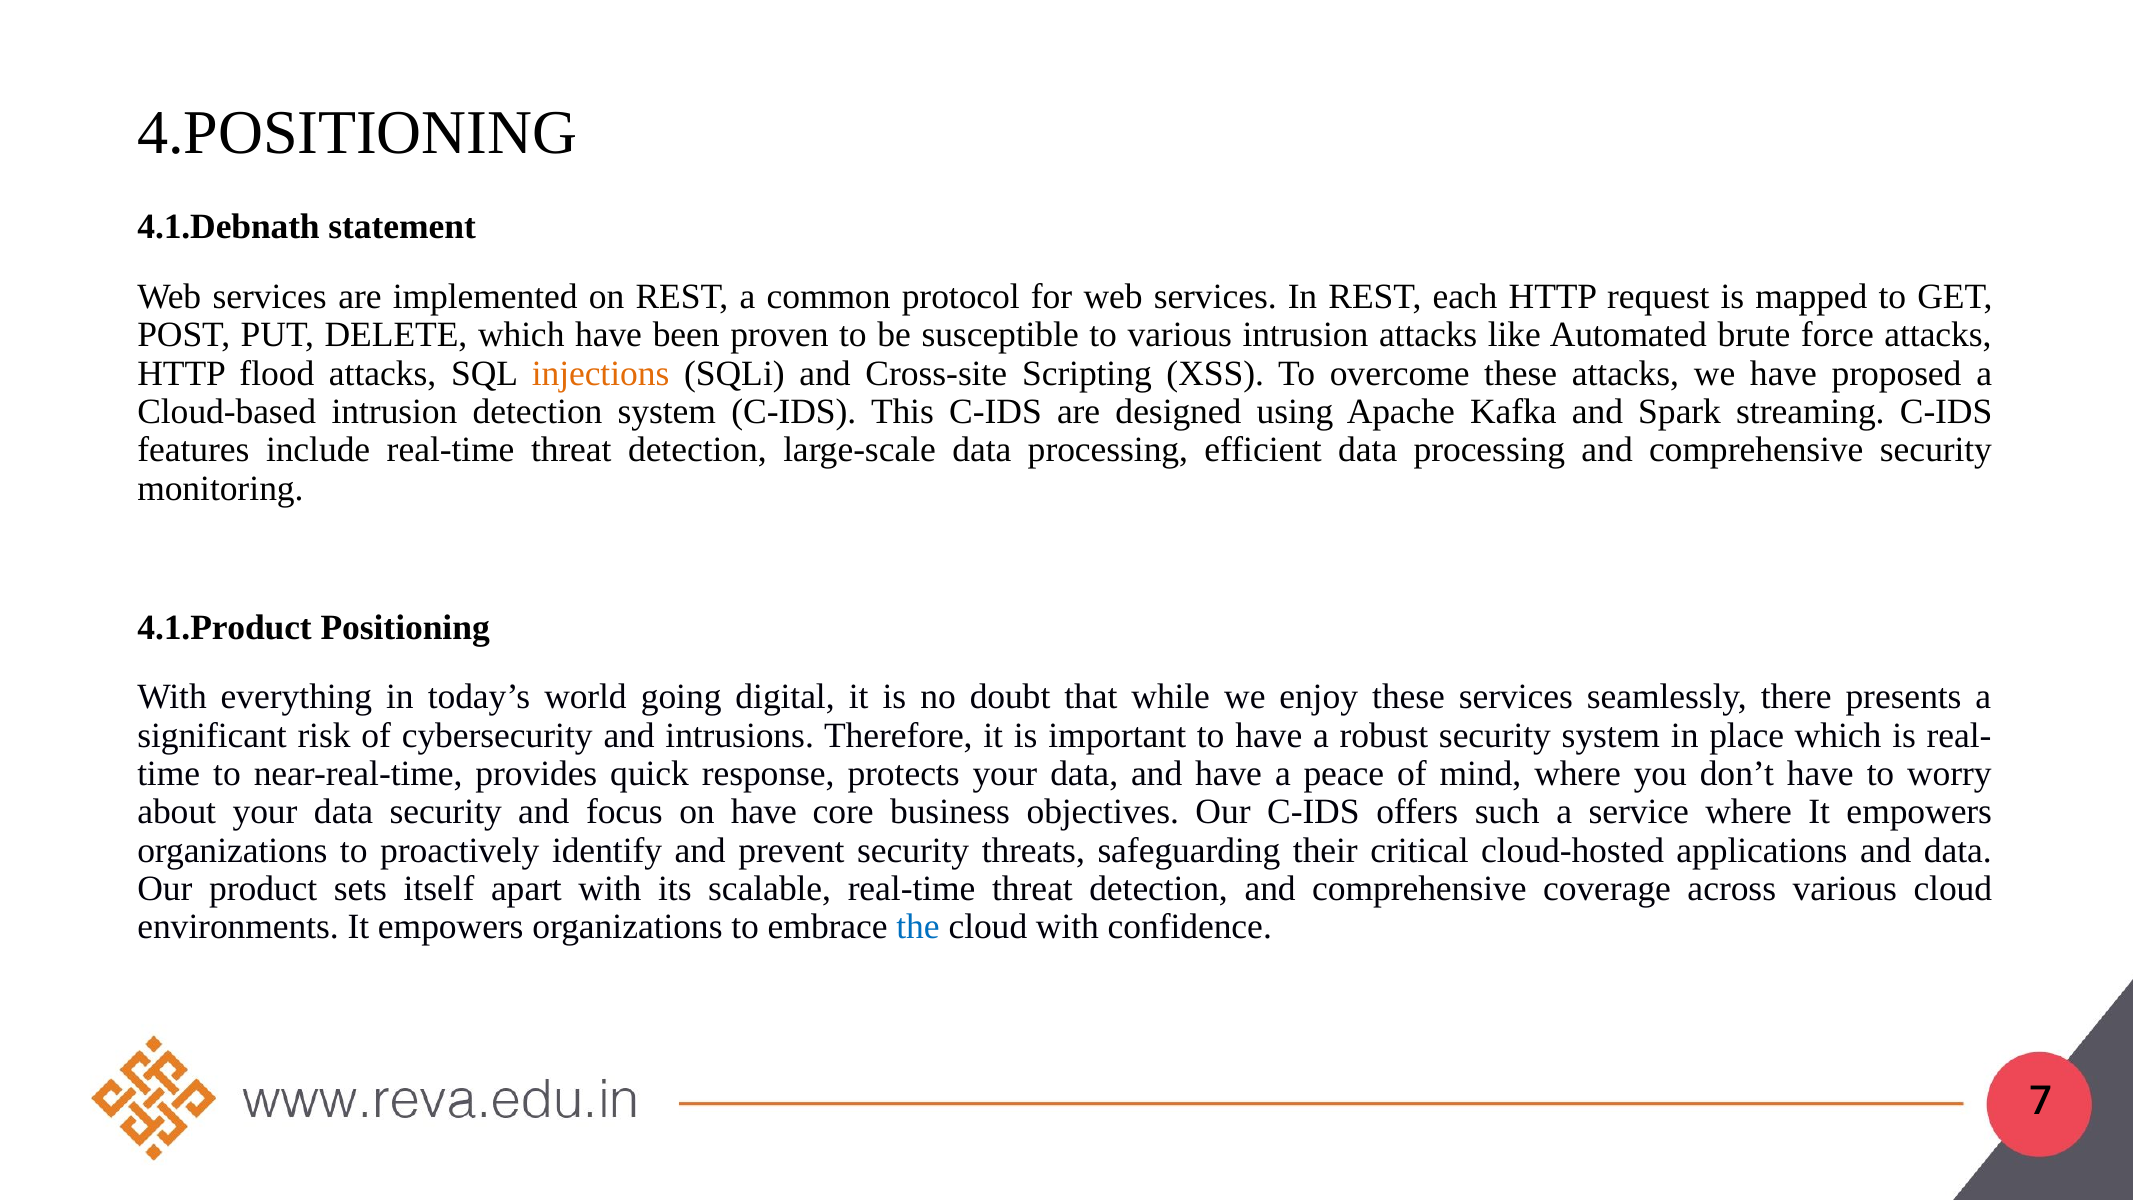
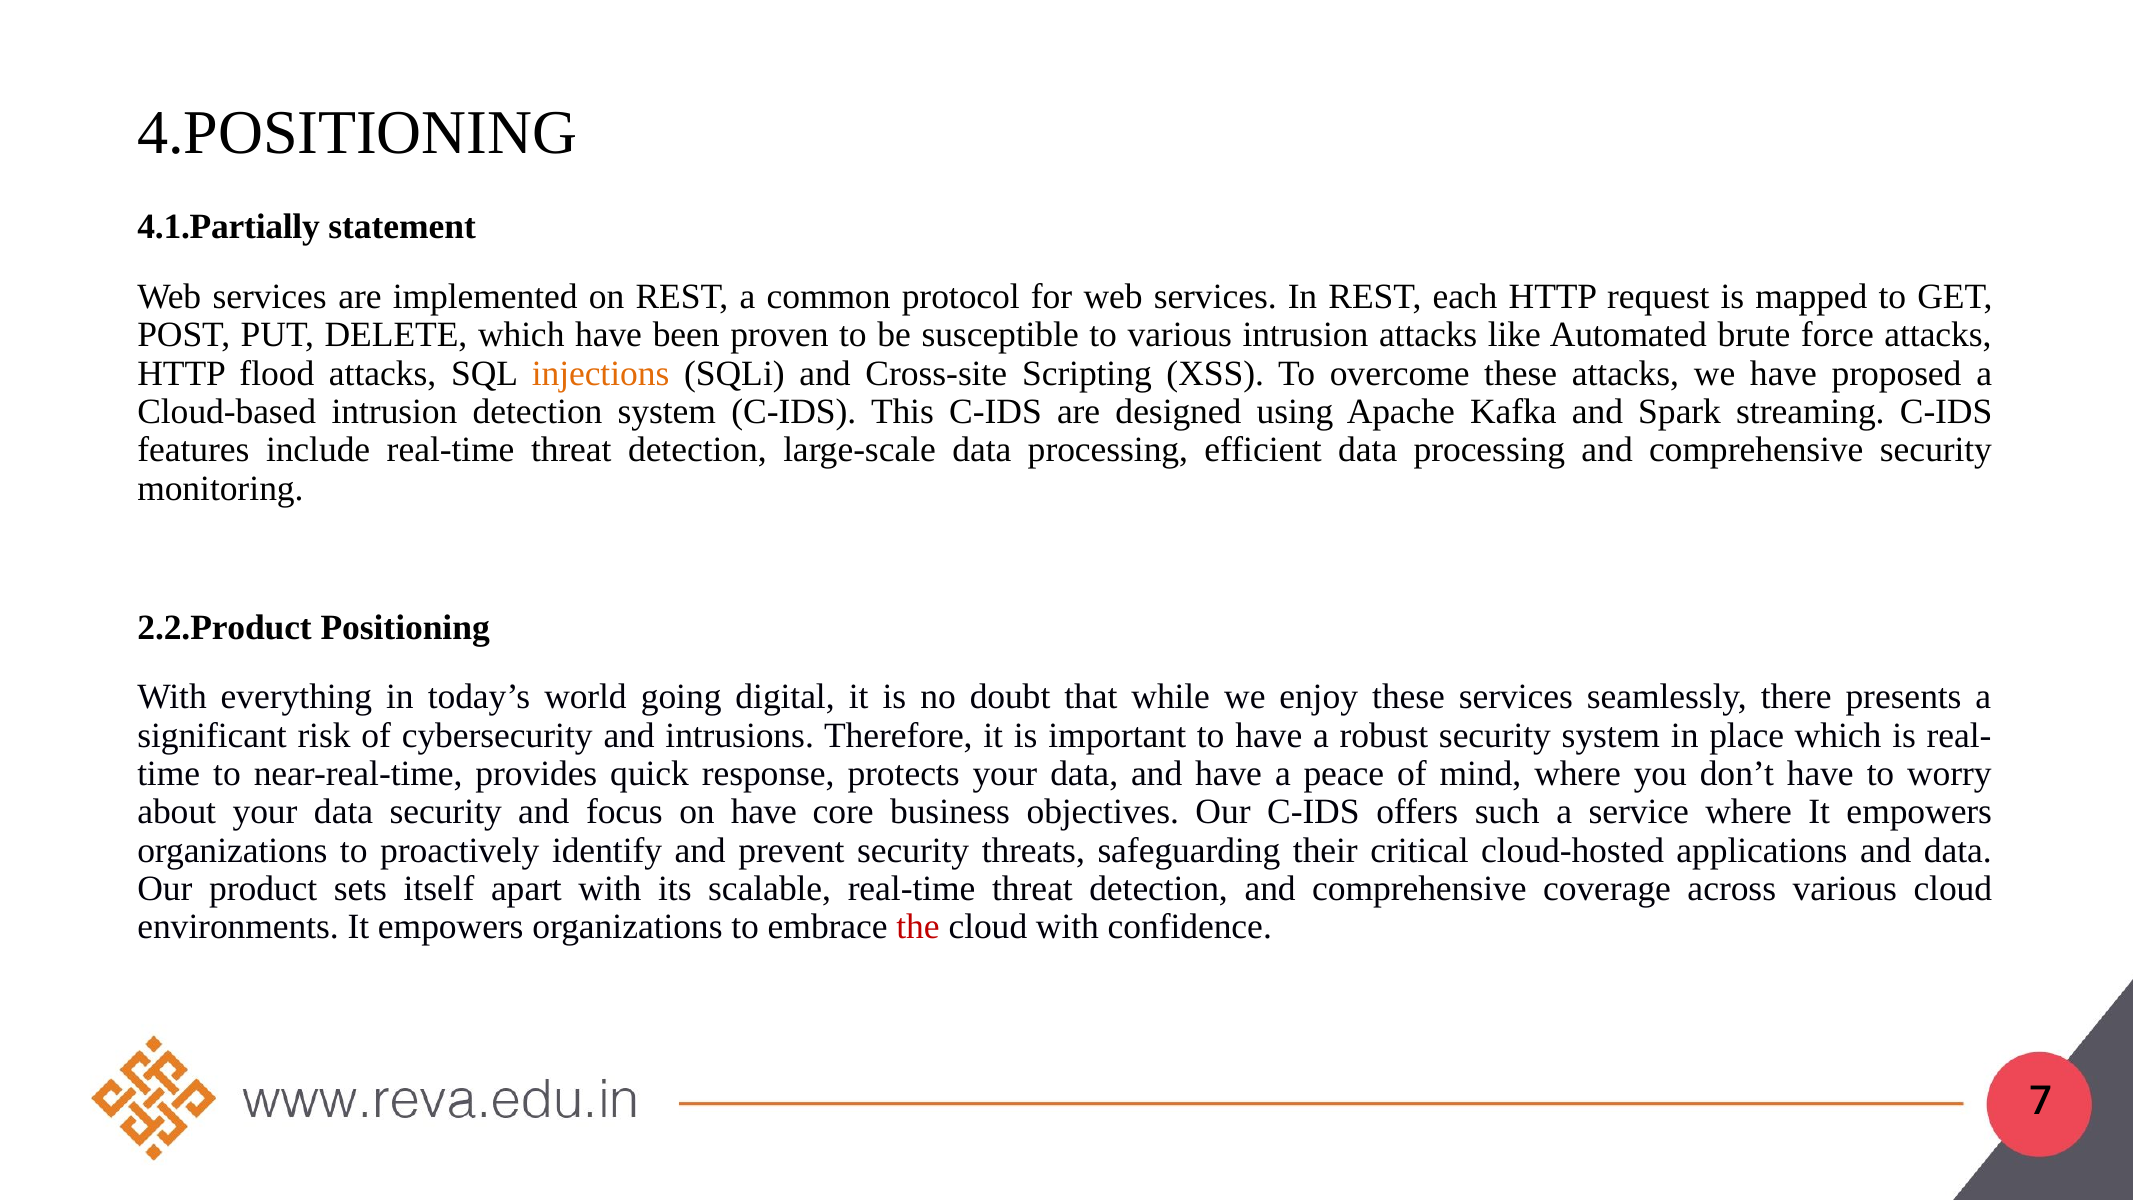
4.1.Debnath: 4.1.Debnath -> 4.1.Partially (229, 227)
4.1.Product: 4.1.Product -> 2.2.Product (225, 627)
the colour: blue -> red (918, 927)
